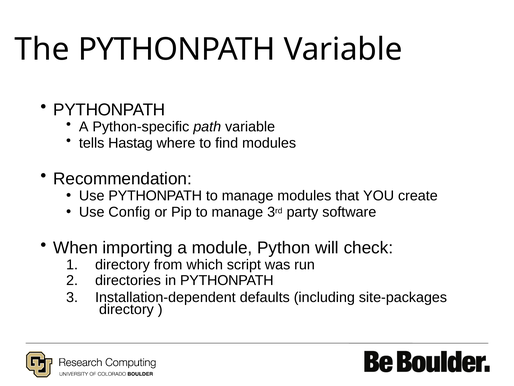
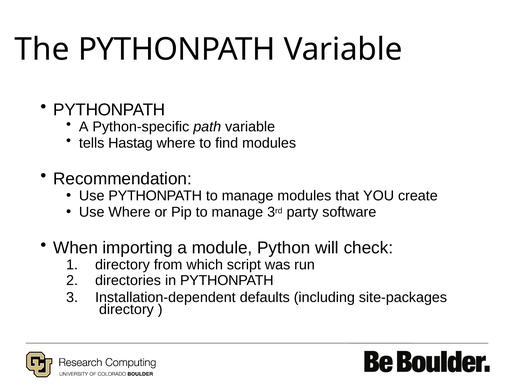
Use Config: Config -> Where (129, 212)
